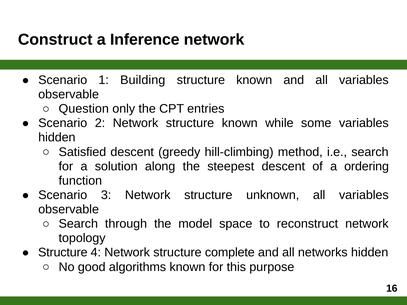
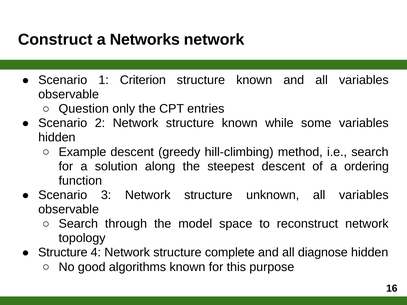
Inference: Inference -> Networks (145, 40)
Building: Building -> Criterion (143, 80)
Satisfied: Satisfied -> Example (82, 152)
networks: networks -> diagnose (323, 253)
